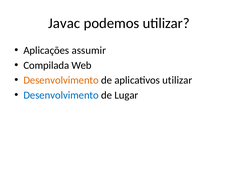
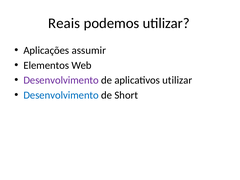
Javac: Javac -> Reais (64, 23)
Compilada: Compilada -> Elementos (46, 65)
Desenvolvimento colour: orange -> purple (61, 80)
Lugar: Lugar -> Short (126, 95)
